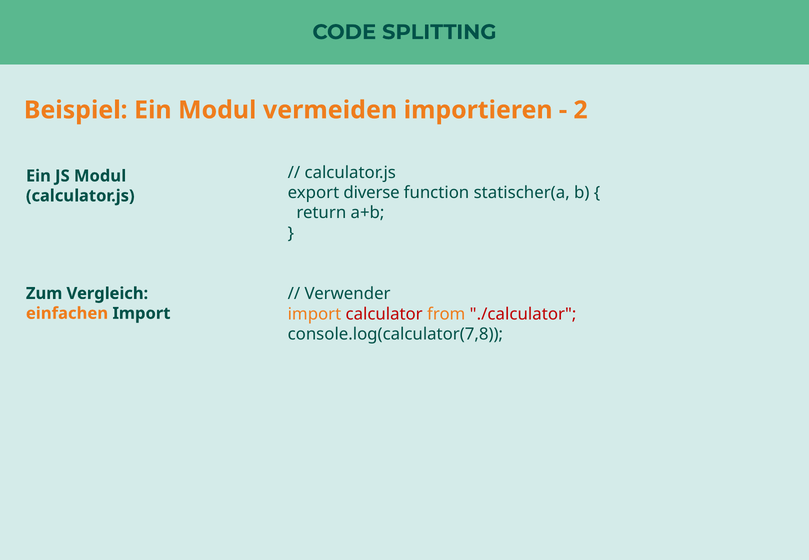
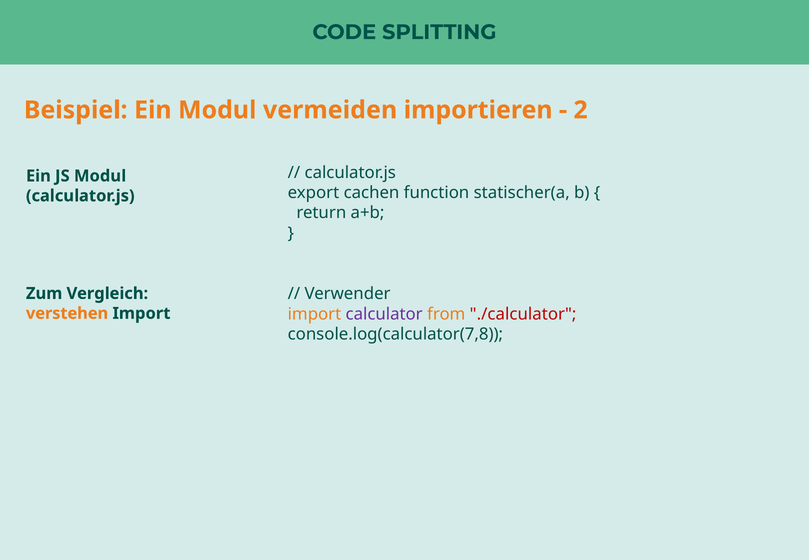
diverse: diverse -> cachen (372, 193)
calculator colour: red -> purple (384, 314)
einfachen: einfachen -> verstehen (67, 313)
